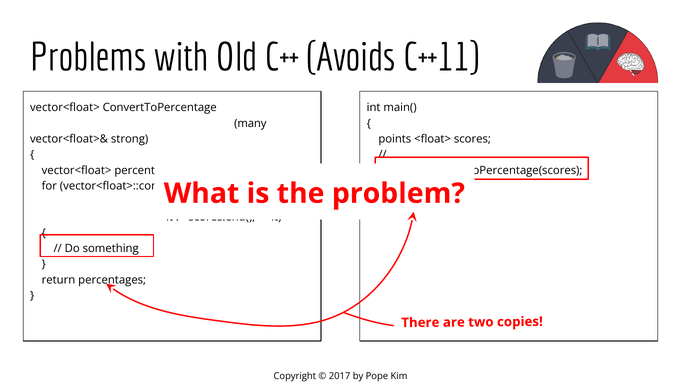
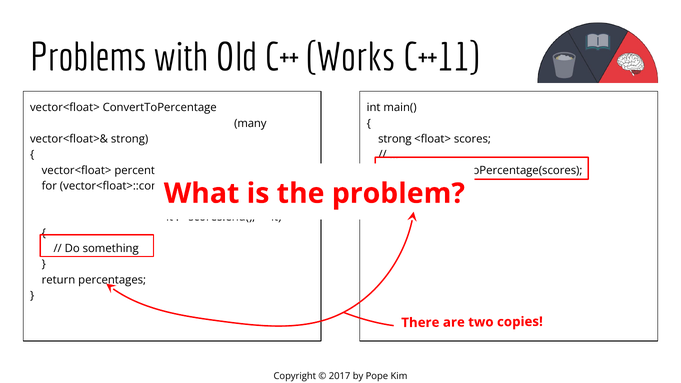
Avoids: Avoids -> Works (351, 58)
points: points -> strong (395, 139)
